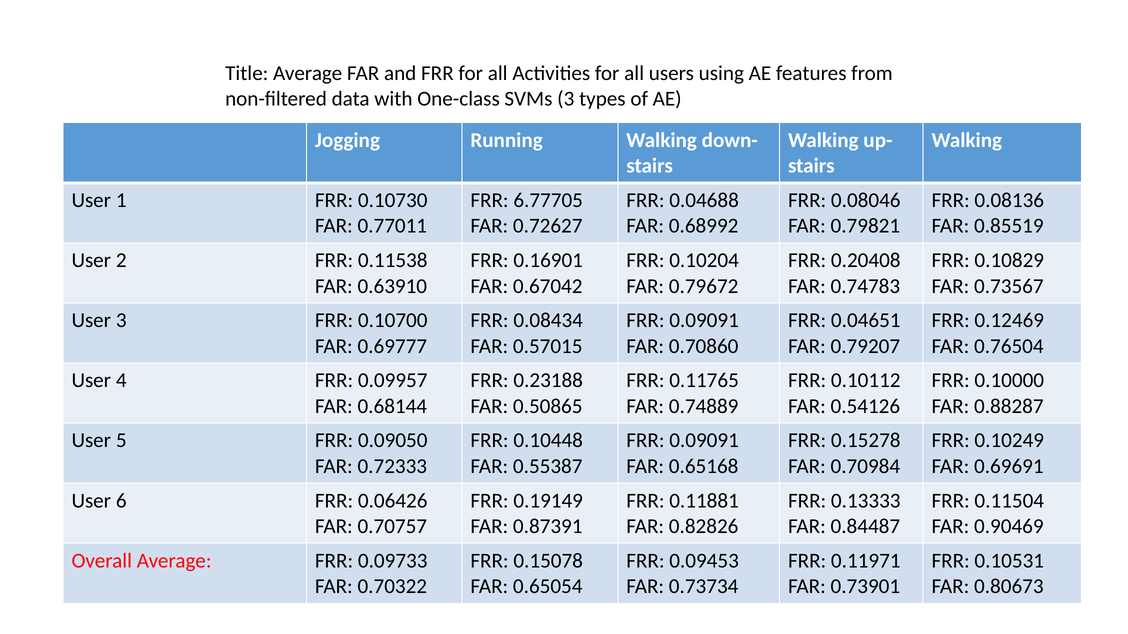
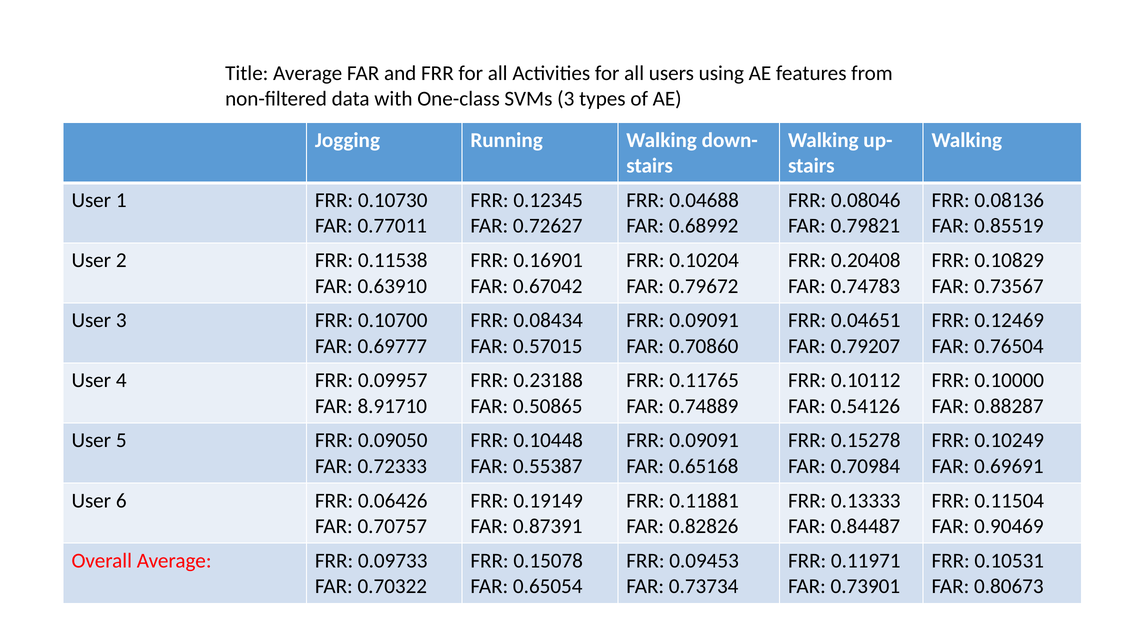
6.77705: 6.77705 -> 0.12345 (548, 200)
0.68144: 0.68144 -> 8.91710 (392, 407)
